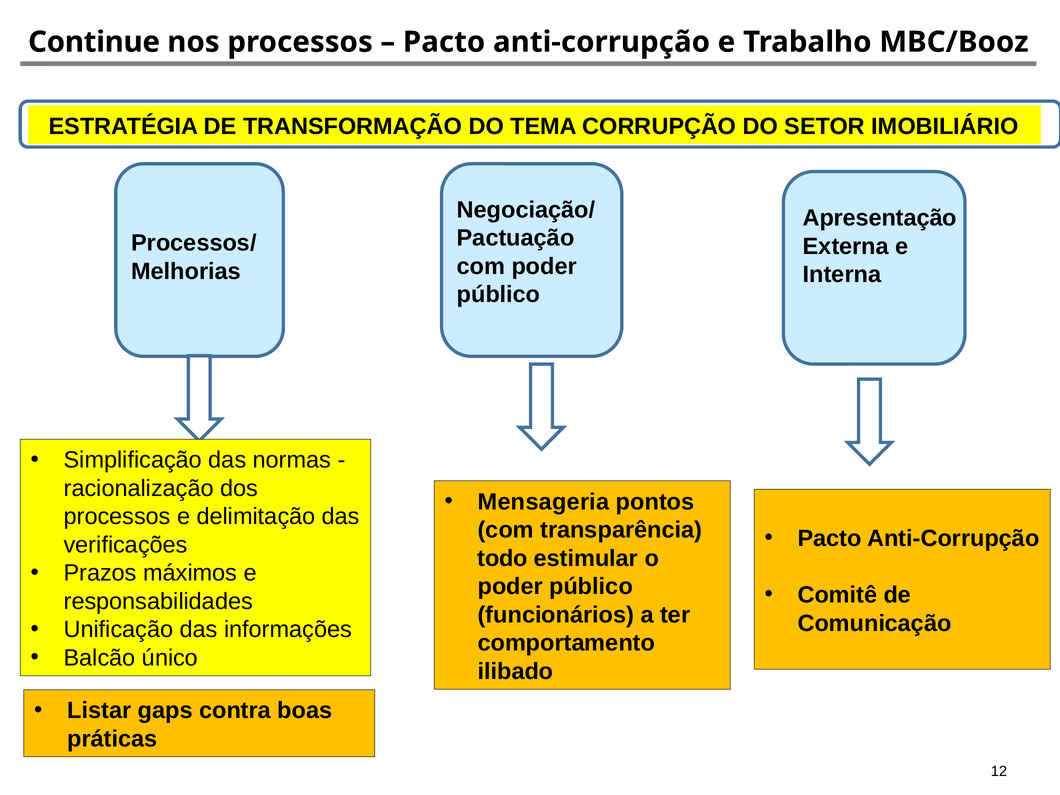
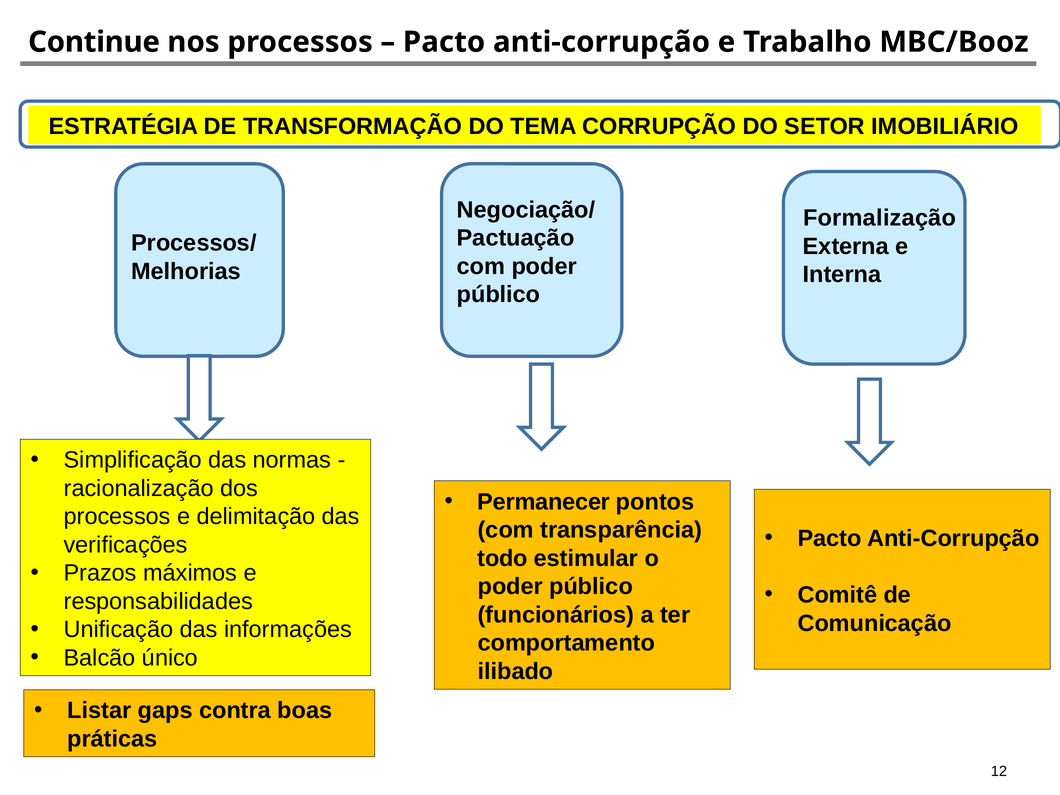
Apresentação: Apresentação -> Formalização (880, 218)
Mensageria: Mensageria -> Permanecer (544, 502)
